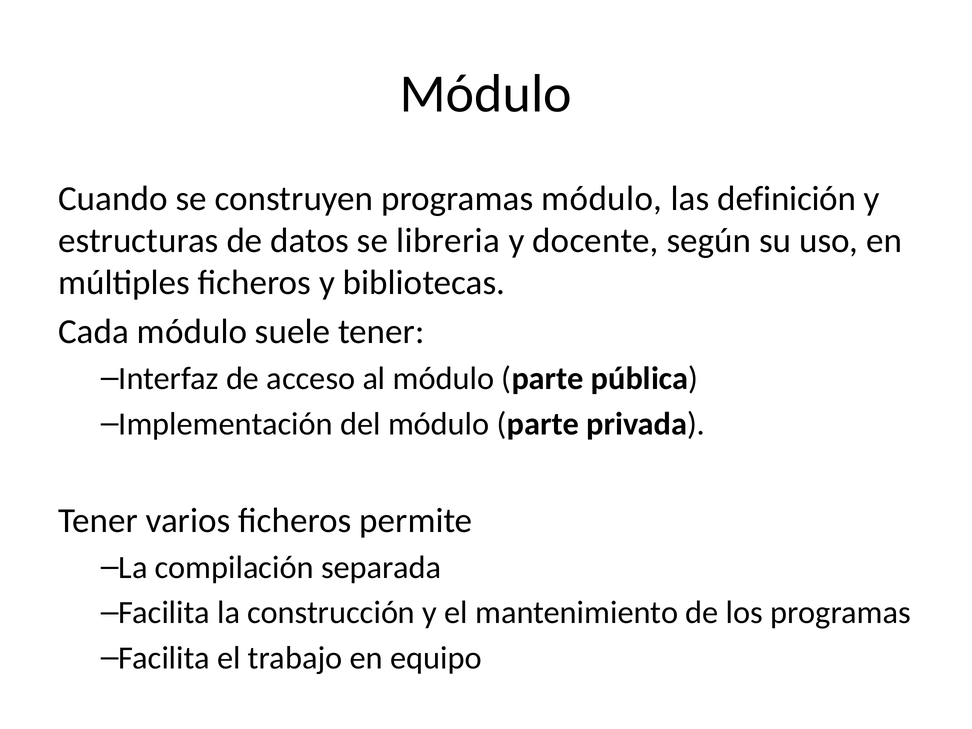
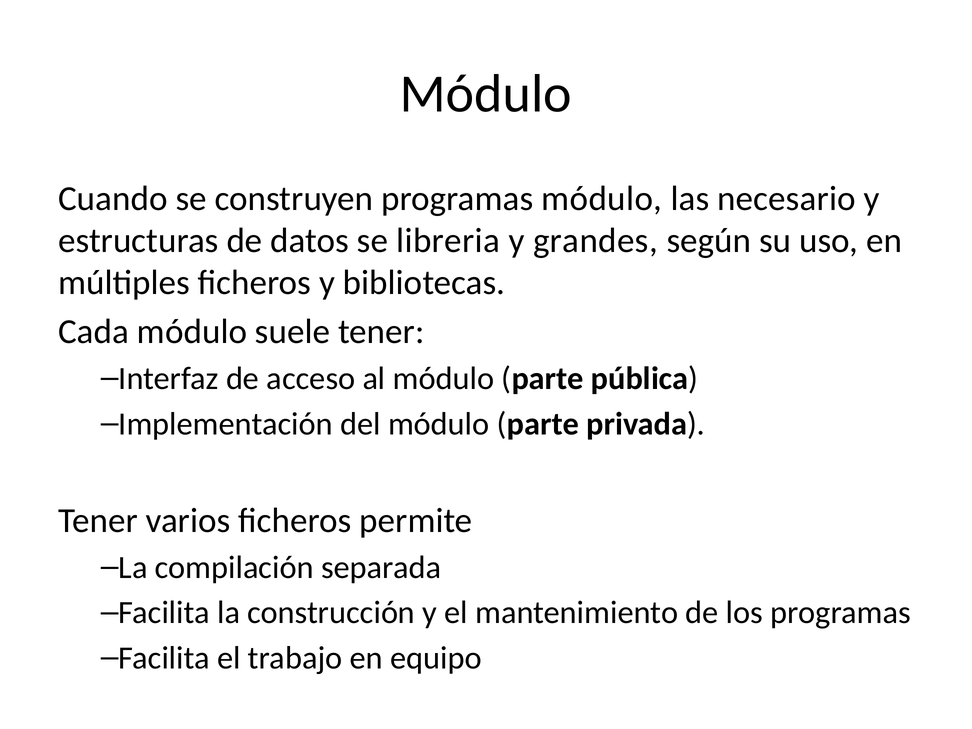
definición: definición -> necesario (787, 198)
docente: docente -> grandes (595, 241)
